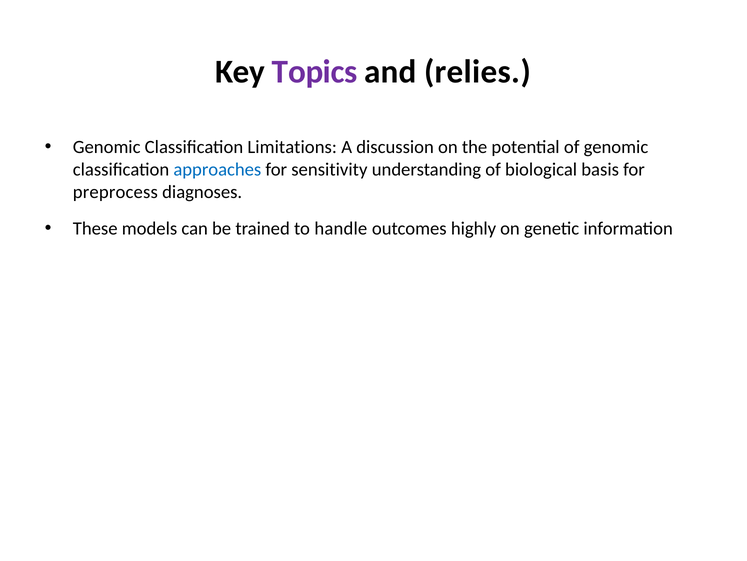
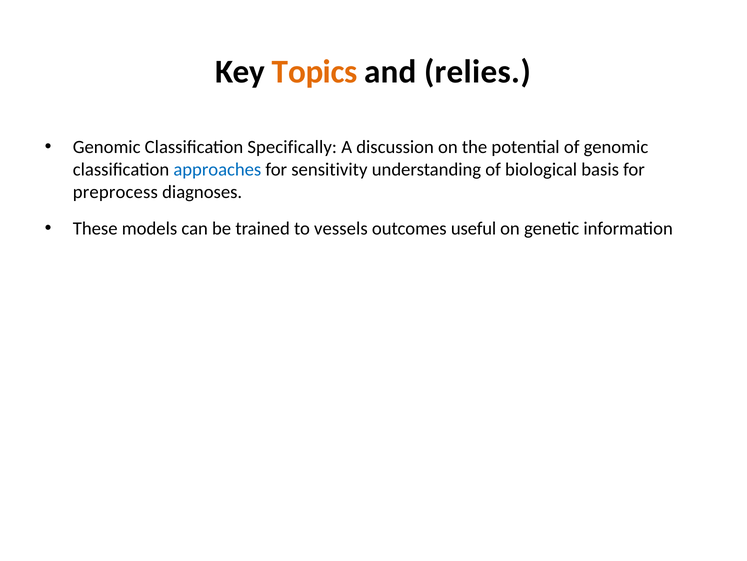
Topics colour: purple -> orange (315, 71)
Limitations: Limitations -> Specifically (292, 147)
handle: handle -> vessels (341, 228)
highly: highly -> useful (474, 228)
